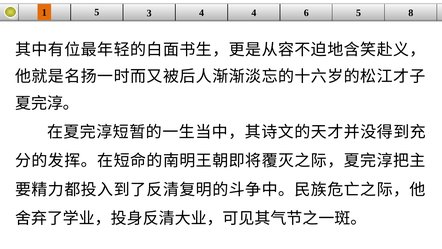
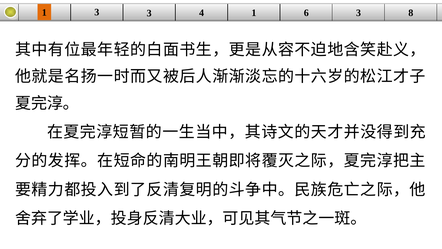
1 5: 5 -> 3 (97, 12)
4 4: 4 -> 1 (254, 13)
6 5: 5 -> 3 (359, 13)
